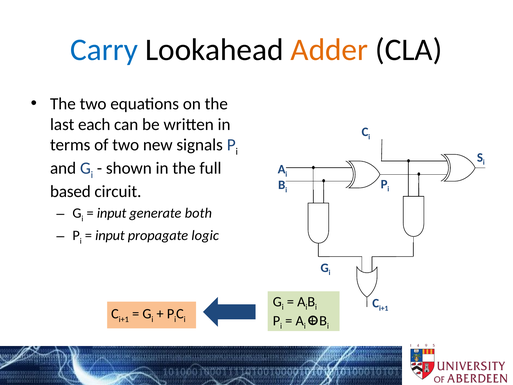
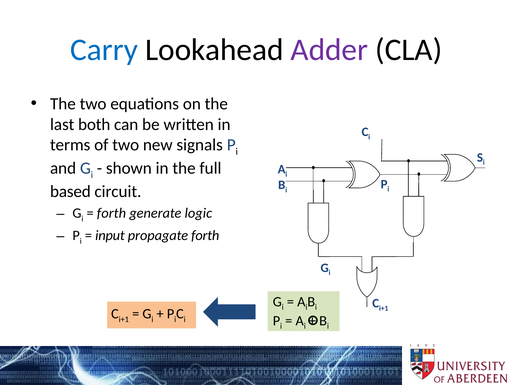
Adder colour: orange -> purple (329, 50)
each: each -> both (94, 124)
input: input -> forth (111, 213)
both: both -> logic (198, 213)
propagate logic: logic -> forth (205, 235)
